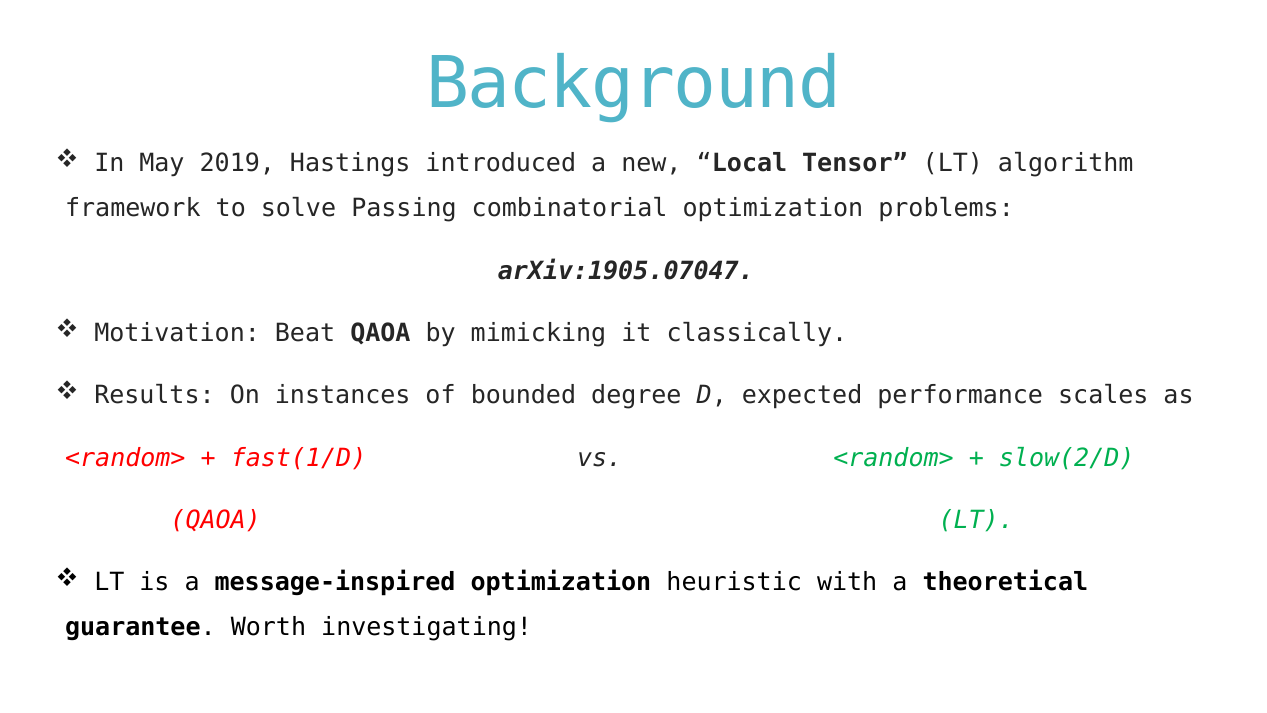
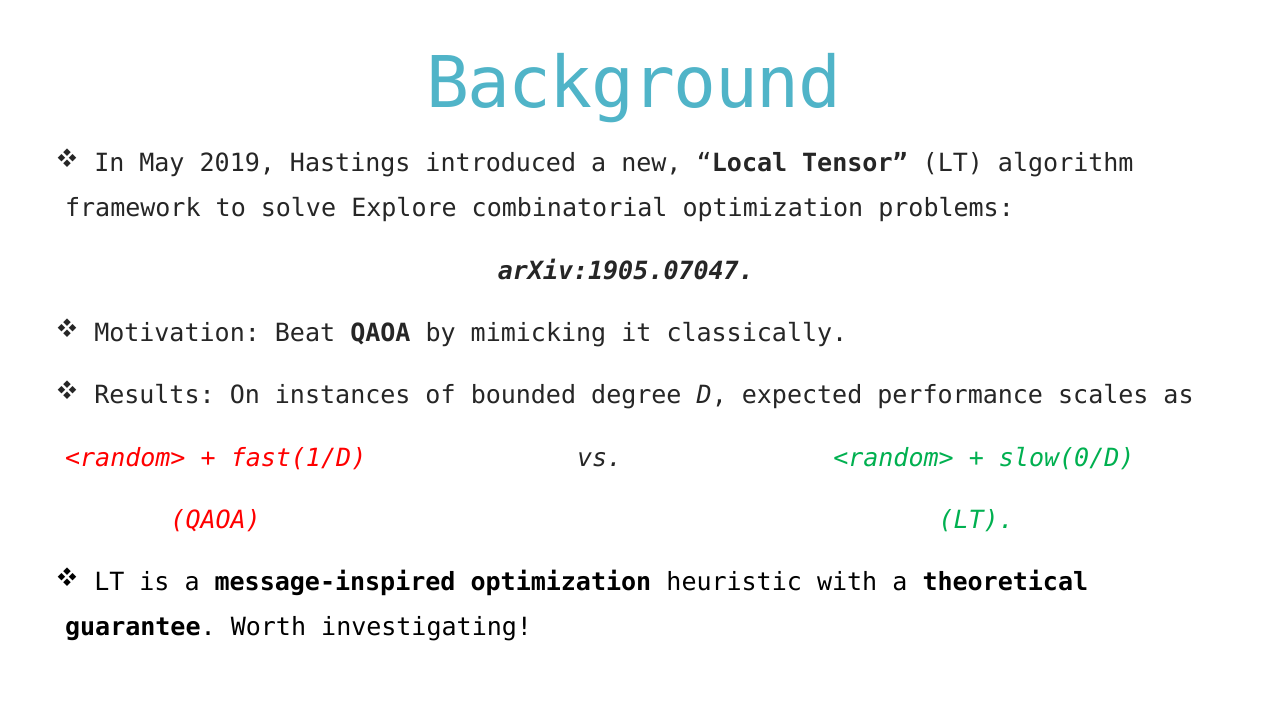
Passing: Passing -> Explore (404, 209)
slow(2/D: slow(2/D -> slow(0/D (1067, 458)
